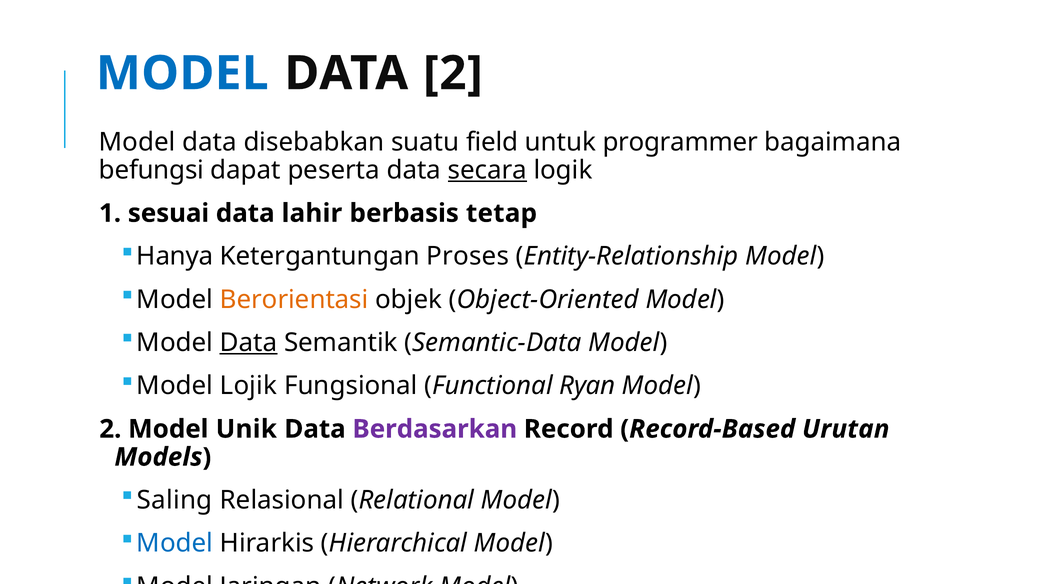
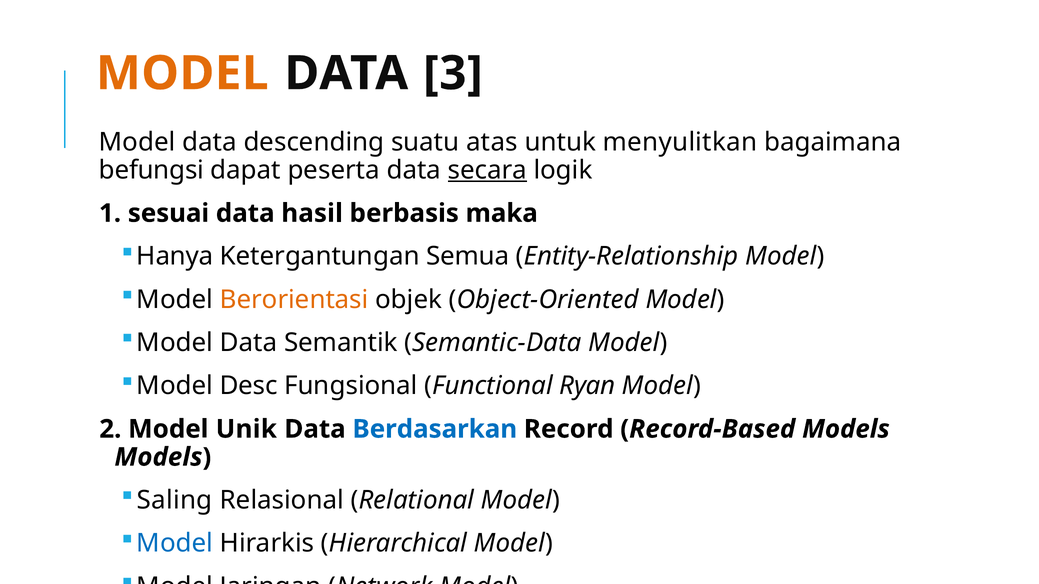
MODEL colour: blue -> orange (182, 74)
DATA 2: 2 -> 3 (453, 74)
disebabkan: disebabkan -> descending (314, 142)
field: field -> atas (492, 142)
programmer: programmer -> menyulitkan (680, 142)
lahir: lahir -> hasil (312, 213)
tetap: tetap -> maka (502, 213)
Proses: Proses -> Semua (468, 257)
Data underline: present -> none (249, 343)
Lojik: Lojik -> Desc (249, 386)
Berdasarkan colour: purple -> blue (435, 429)
Record-Based Urutan: Urutan -> Models (846, 429)
